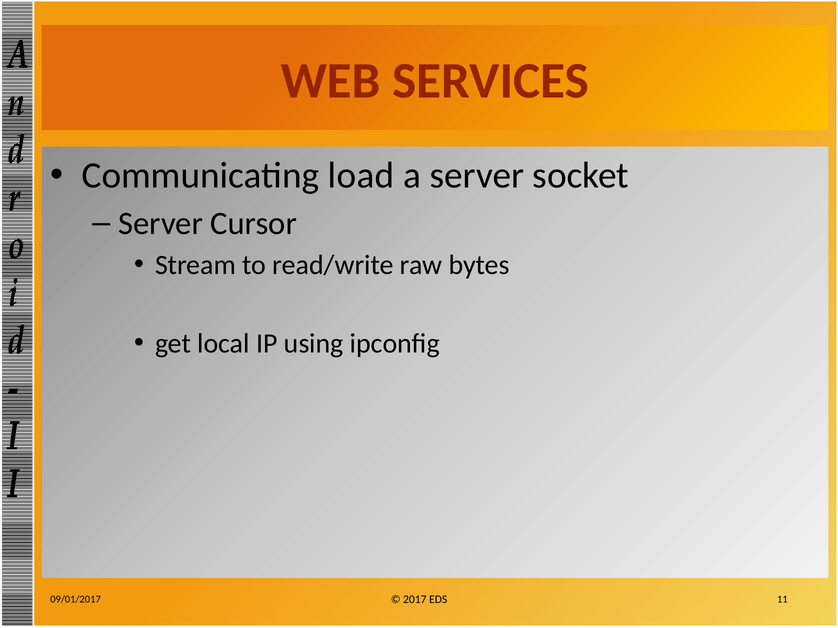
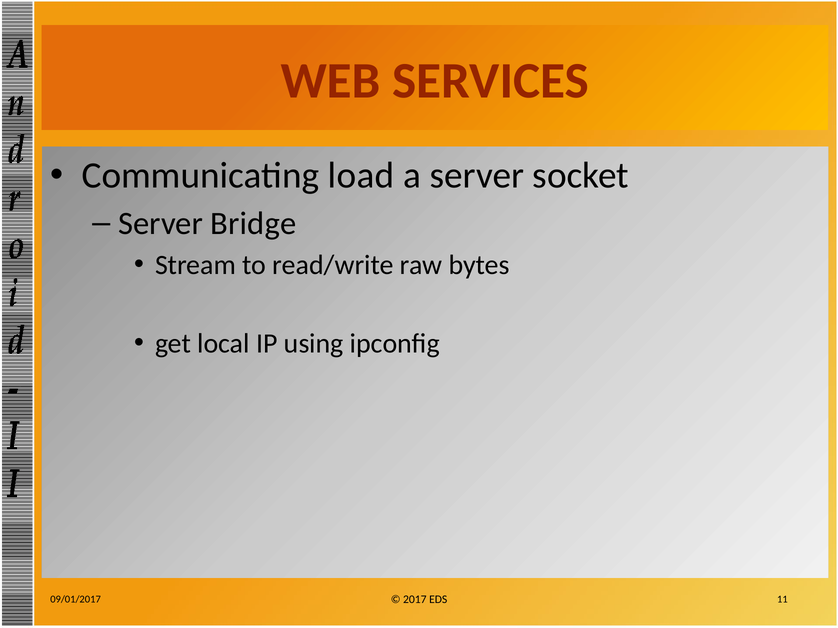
Cursor: Cursor -> Bridge (253, 224)
